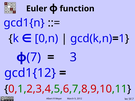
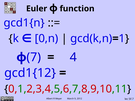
3: 3 -> 4 (73, 57)
